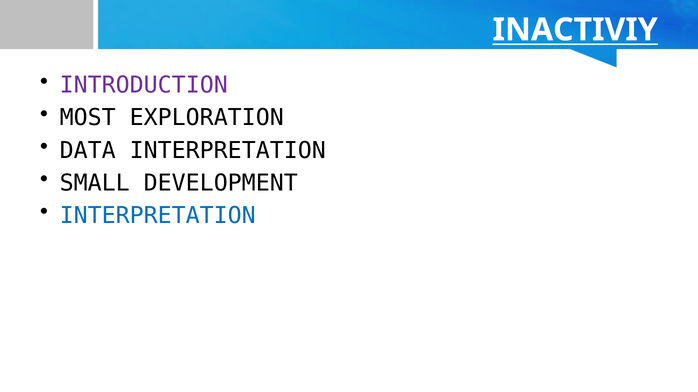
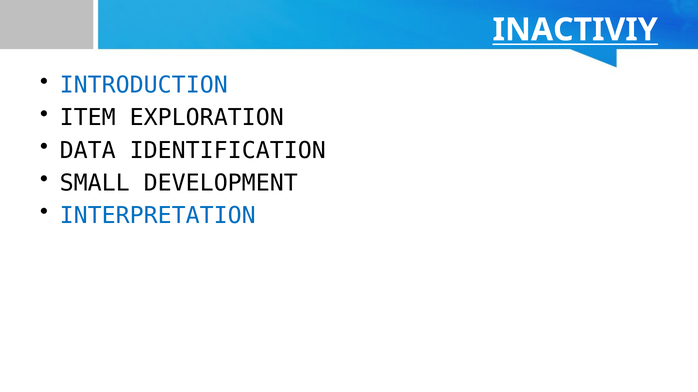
INTRODUCTION colour: purple -> blue (144, 85)
MOST: MOST -> ITEM (88, 118)
DATA INTERPRETATION: INTERPRETATION -> IDENTIFICATION (228, 151)
